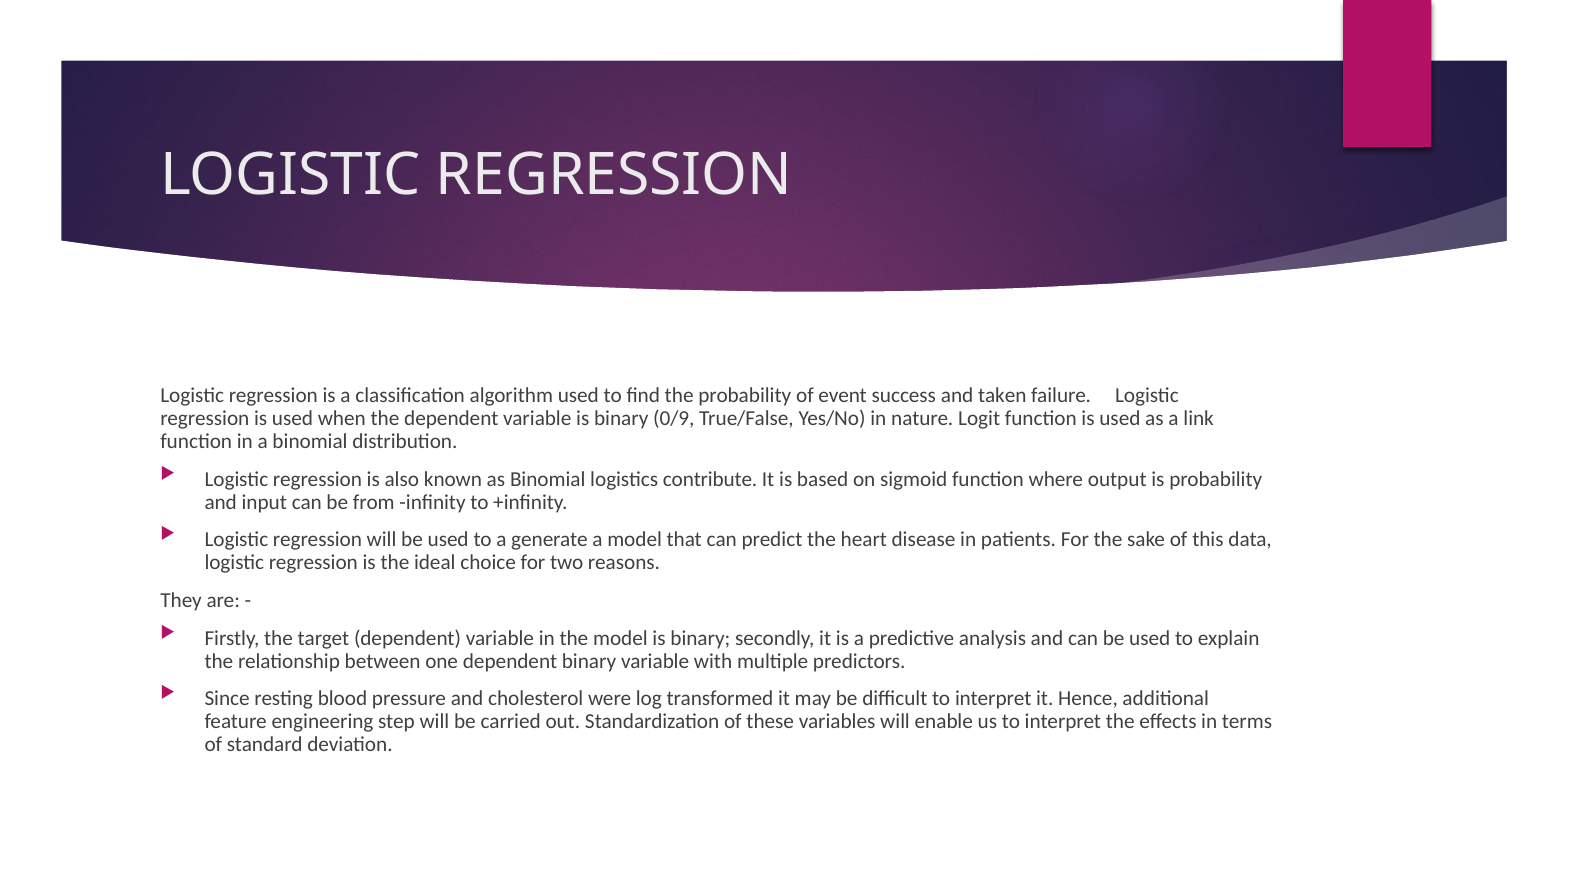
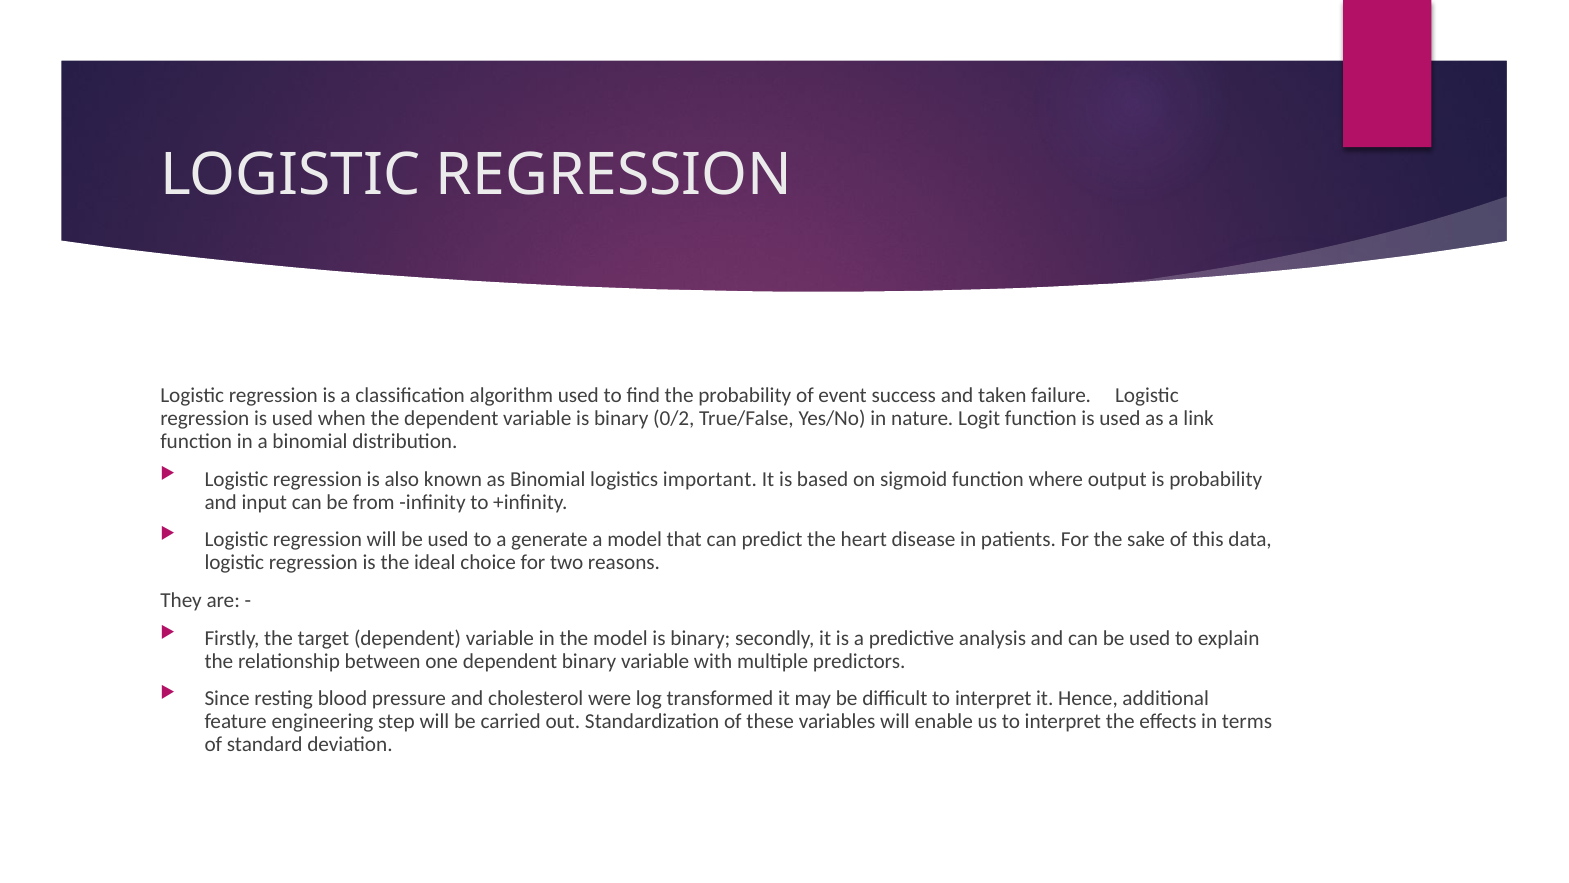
0/9: 0/9 -> 0/2 (674, 418)
contribute: contribute -> important (710, 479)
